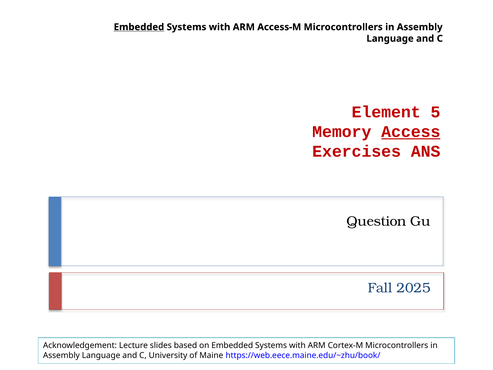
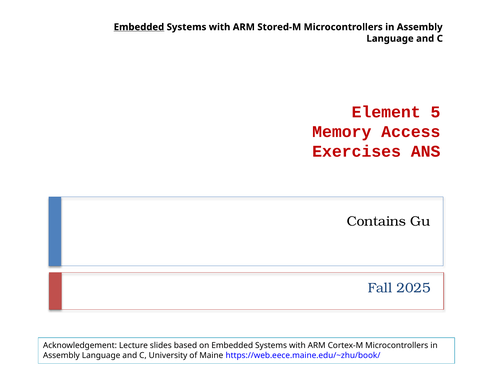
Access-M: Access-M -> Stored-M (279, 27)
Access underline: present -> none (411, 132)
Question: Question -> Contains (376, 221)
